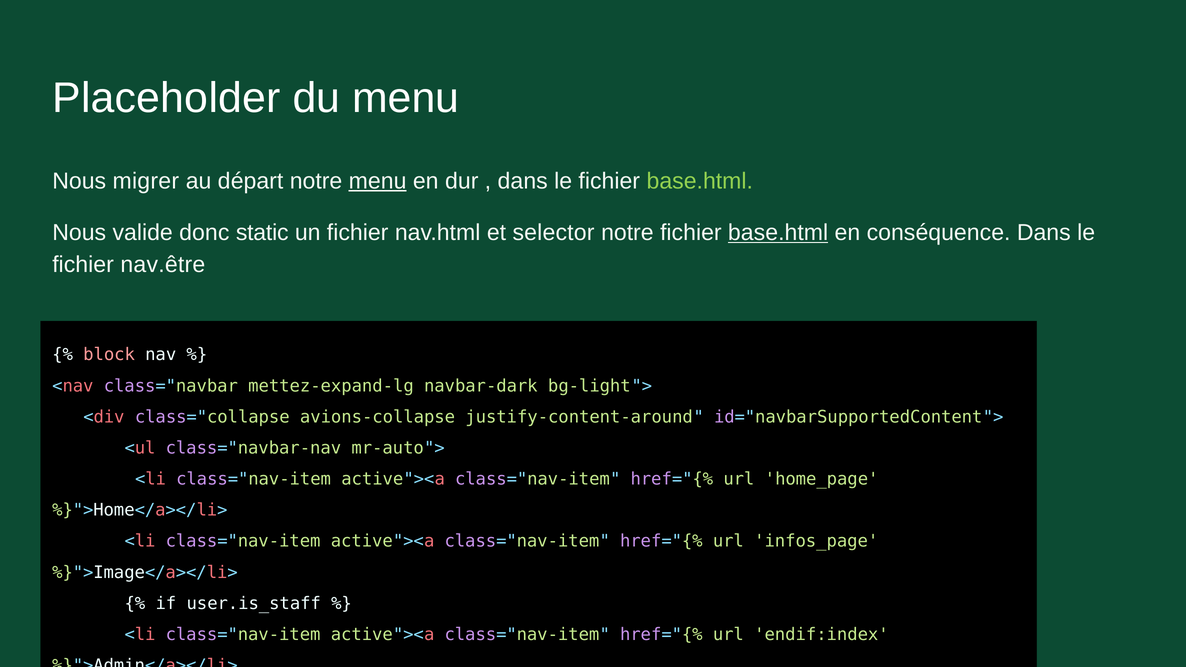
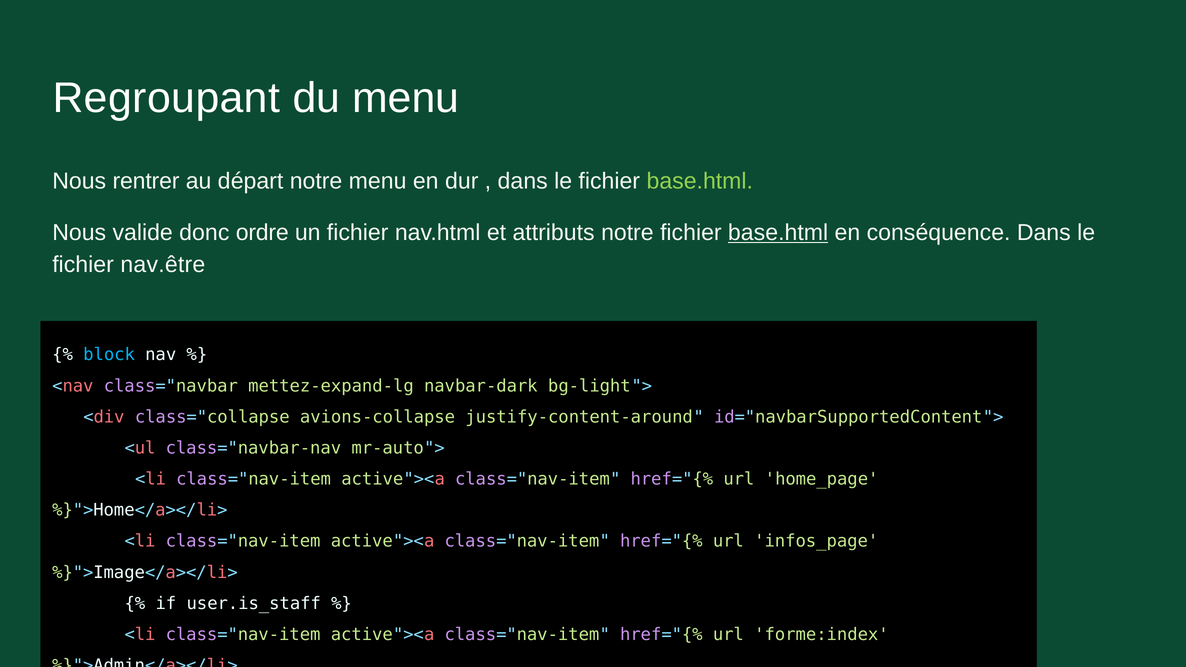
Placeholder: Placeholder -> Regroupant (166, 98)
migrer: migrer -> rentrer (146, 181)
menu underline: present -> none (378, 181)
static: static -> ordre (262, 233)
selector: selector -> attributs (554, 233)
block colour: pink -> light blue (109, 355)
endif:index: endif:index -> forme:index (821, 635)
